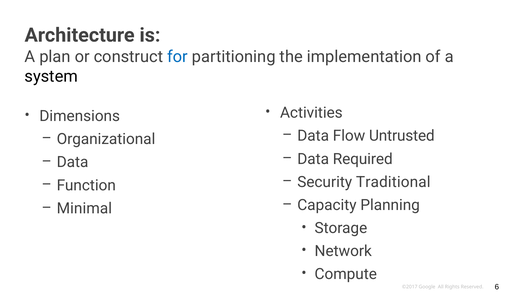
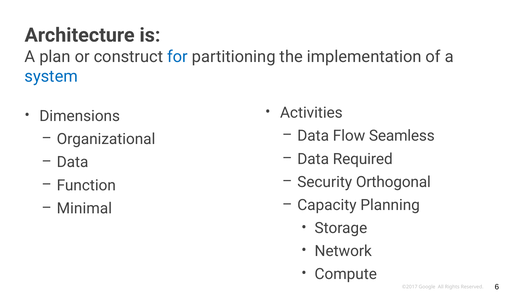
system colour: black -> blue (51, 76)
Untrusted: Untrusted -> Seamless (402, 136)
Traditional: Traditional -> Orthogonal (393, 182)
